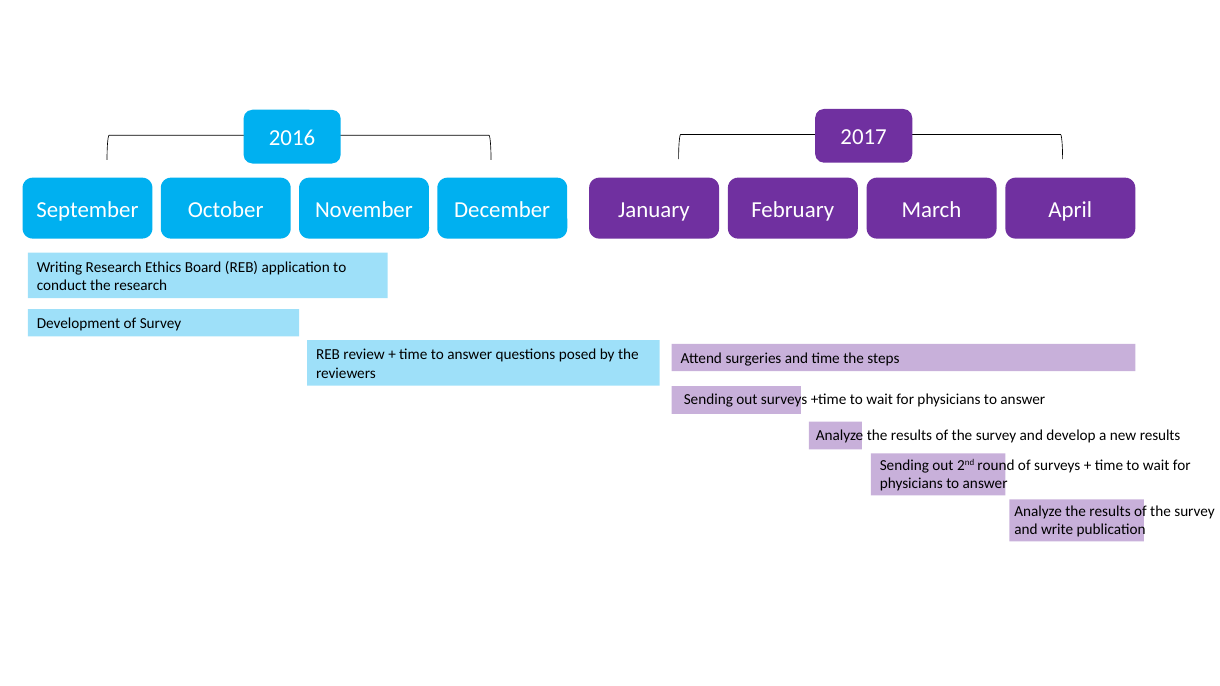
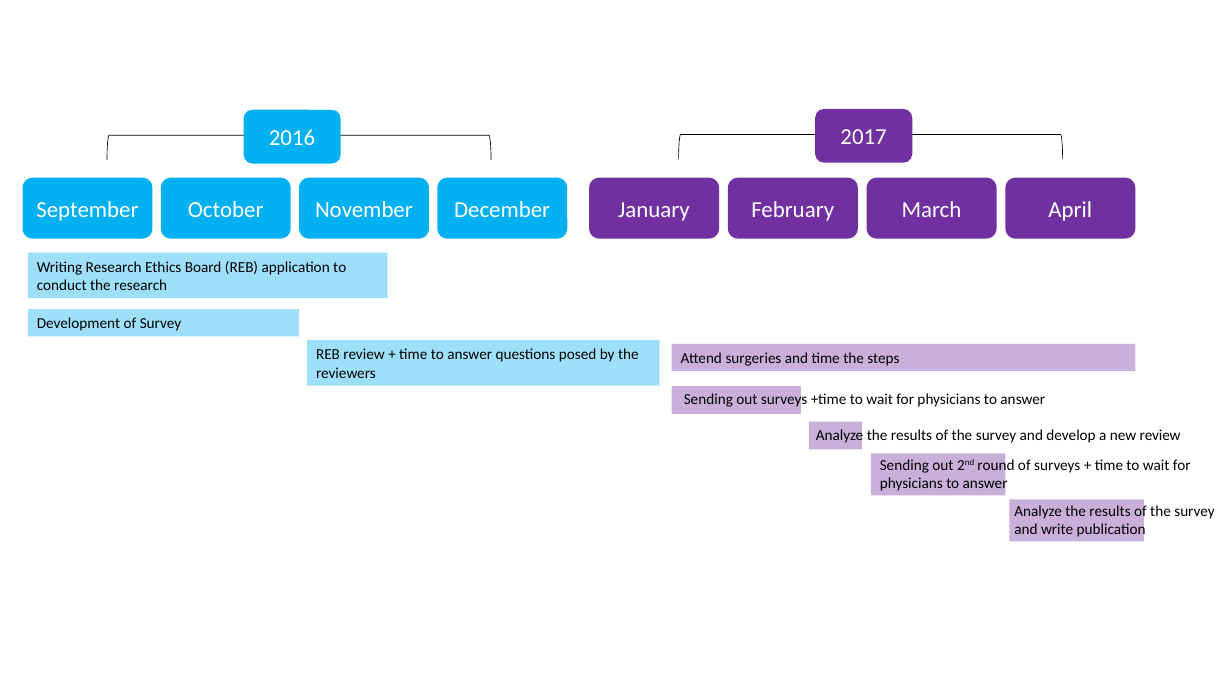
new results: results -> review (1160, 435)
